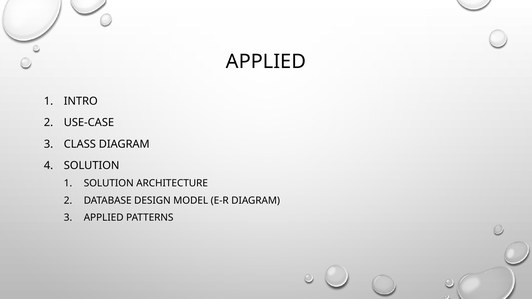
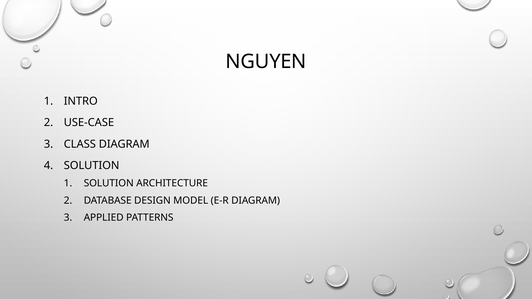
APPLIED: APPLIED -> NGUYEN (266, 62)
